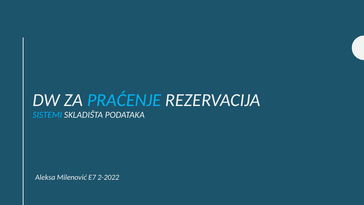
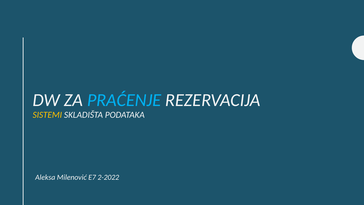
SISTEMI colour: light blue -> yellow (47, 115)
